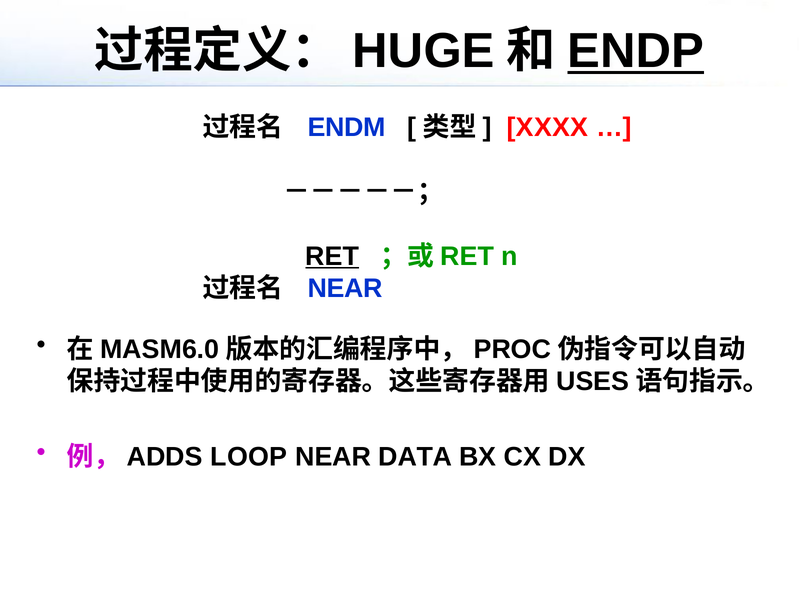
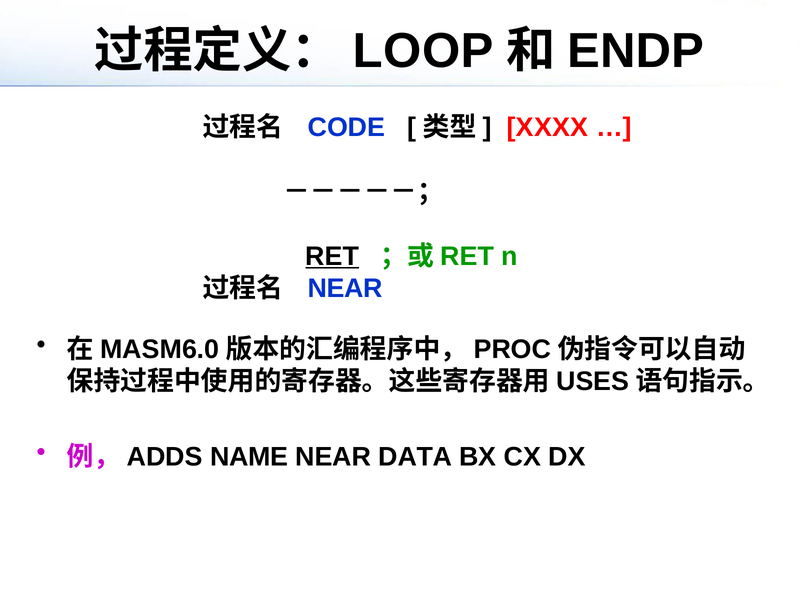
HUGE: HUGE -> LOOP (423, 51)
ENDP underline: present -> none (636, 51)
ENDM: ENDM -> CODE (347, 127)
LOOP: LOOP -> NAME (249, 456)
